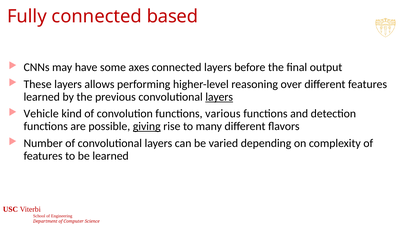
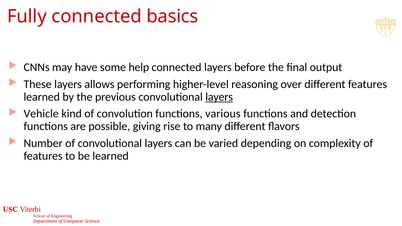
based: based -> basics (172, 16)
axes: axes -> help (139, 67)
giving underline: present -> none (147, 126)
